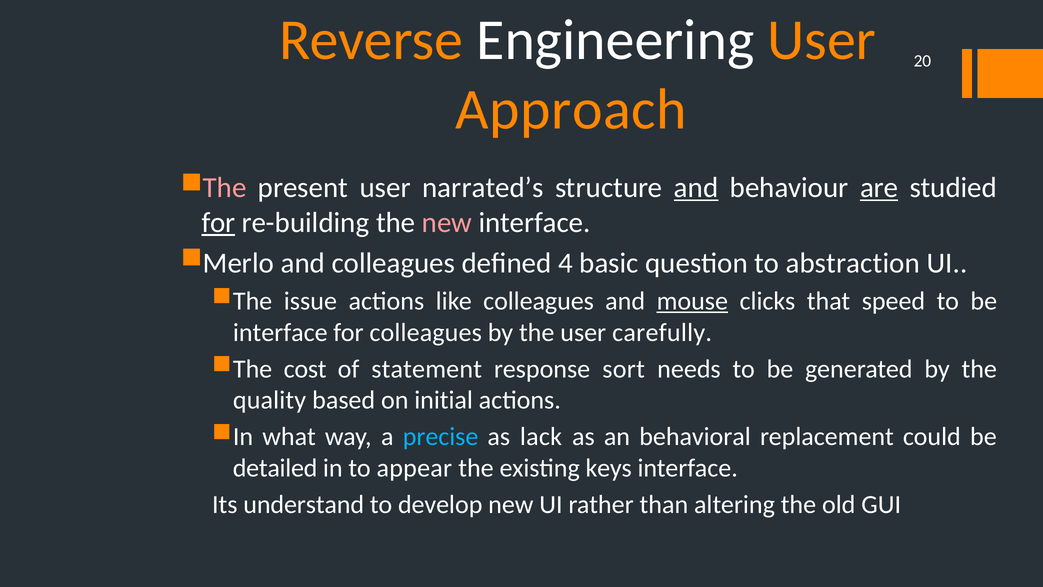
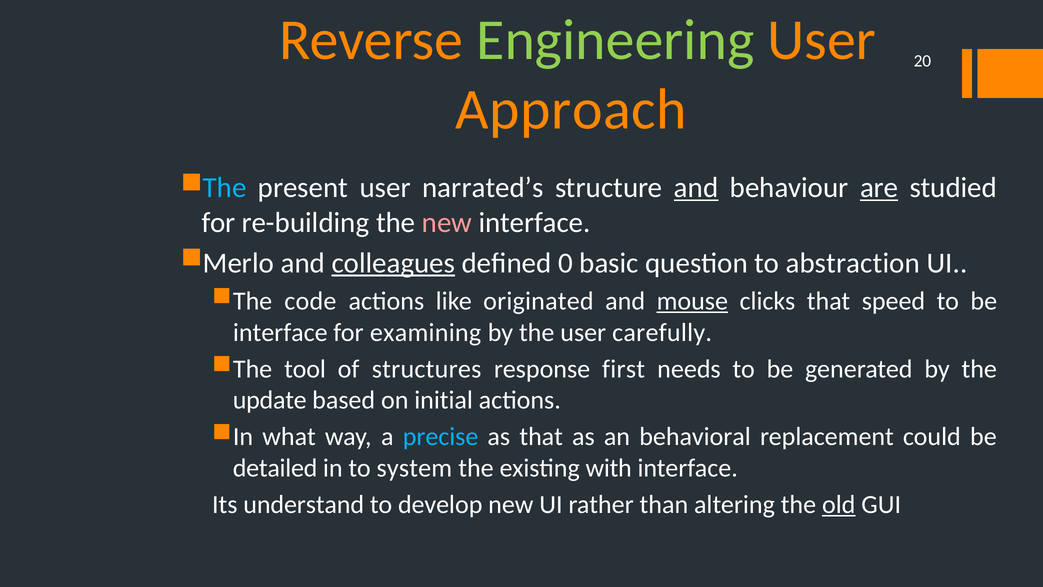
Engineering colour: white -> light green (615, 40)
The colour: pink -> light blue (225, 188)
for underline: present -> none (219, 222)
colleagues underline: none -> present (393, 263)
4: 4 -> 0 (565, 263)
issue: issue -> code (310, 301)
like colleagues: colleagues -> originated (538, 301)
for colleagues: colleagues -> examining (426, 332)
cost: cost -> tool (305, 369)
statement: statement -> structures (427, 369)
sort: sort -> first (624, 369)
quality: quality -> update (270, 400)
as lack: lack -> that (541, 437)
appear: appear -> system (414, 468)
keys: keys -> with (609, 468)
old underline: none -> present (839, 504)
